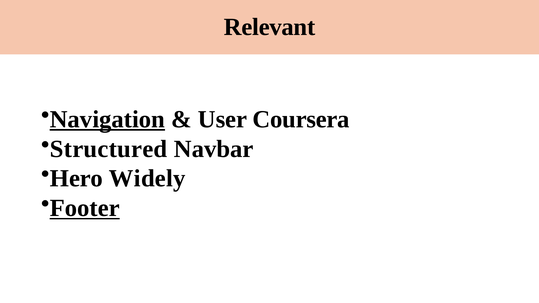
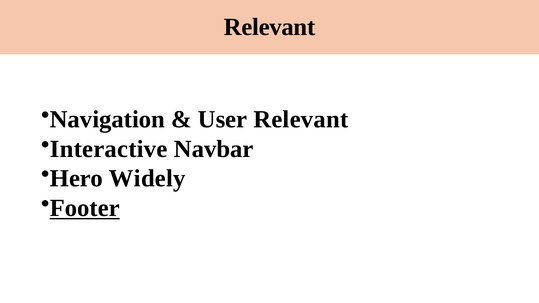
Navigation underline: present -> none (107, 119)
User Coursera: Coursera -> Relevant (301, 119)
Structured: Structured -> Interactive (109, 149)
